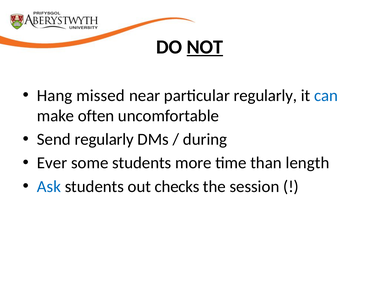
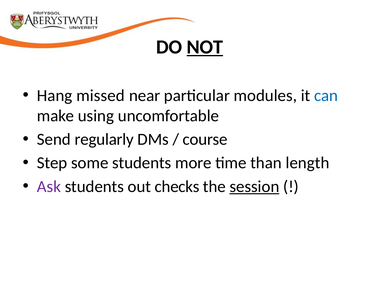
particular regularly: regularly -> modules (265, 96)
often: often -> using (96, 116)
during: during -> course (205, 139)
Ever: Ever -> Step (52, 163)
Ask colour: blue -> purple (49, 187)
session underline: none -> present (254, 187)
